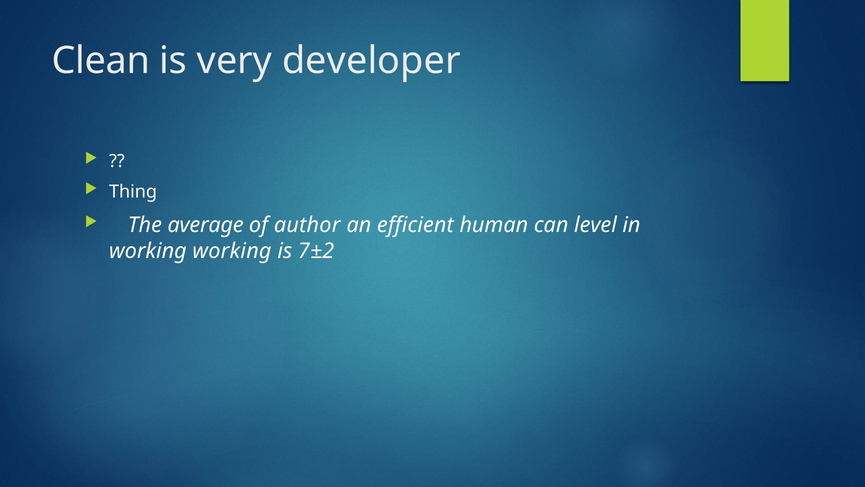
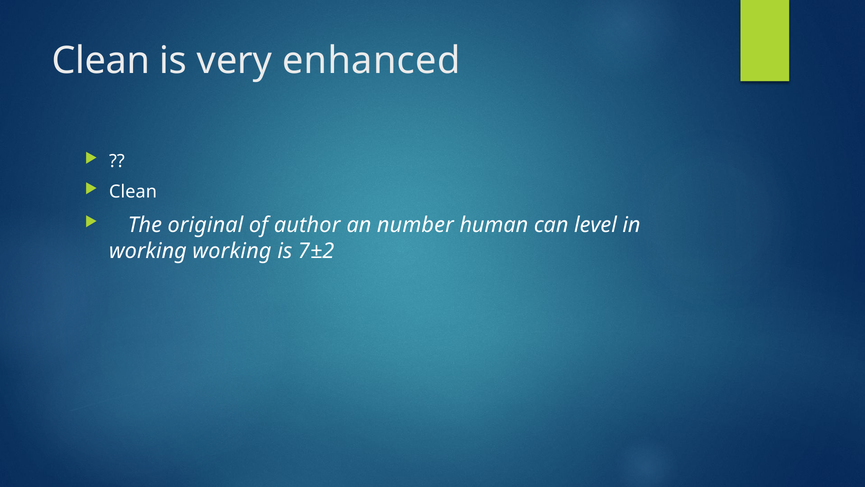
developer: developer -> enhanced (371, 61)
Thing: Thing -> Clean (133, 192)
average: average -> original (205, 225)
efficient: efficient -> number (415, 225)
